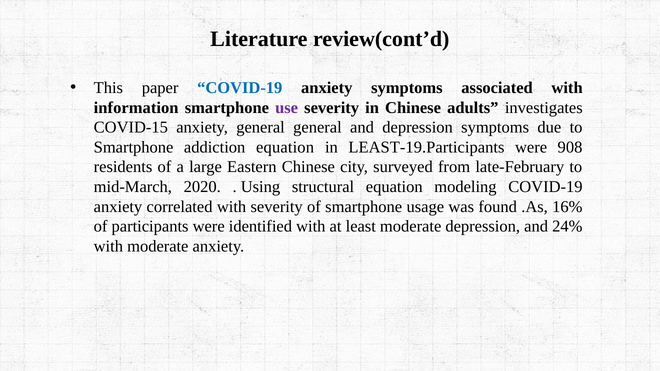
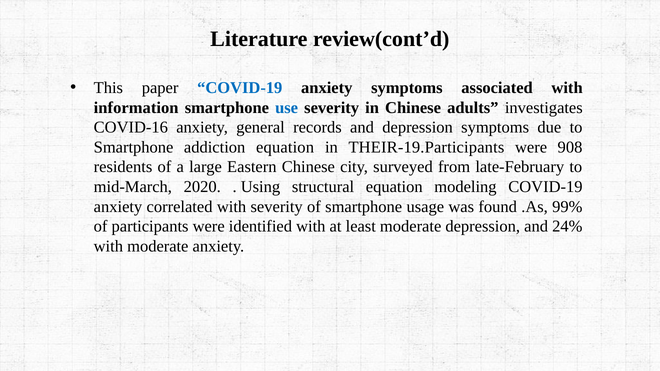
use colour: purple -> blue (287, 108)
COVID-15: COVID-15 -> COVID-16 (131, 128)
general general: general -> records (317, 128)
LEAST-19.Participants: LEAST-19.Participants -> THEIR-19.Participants (426, 147)
16%: 16% -> 99% (567, 207)
